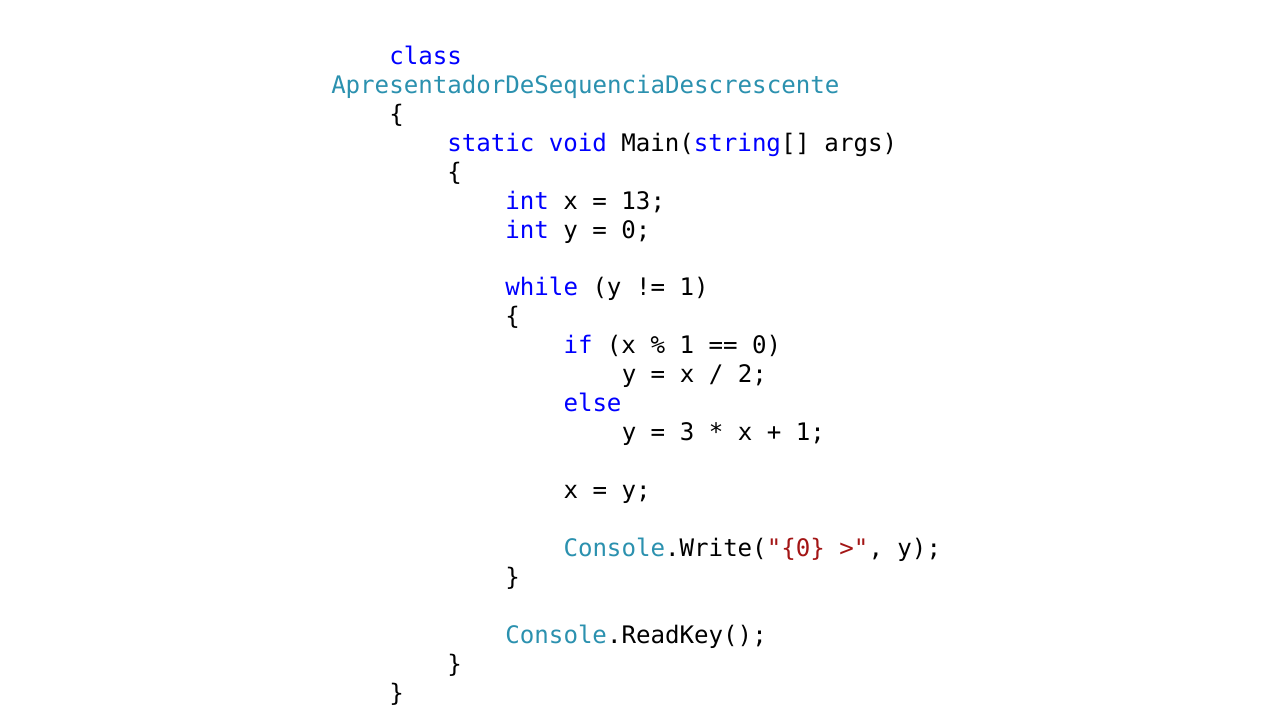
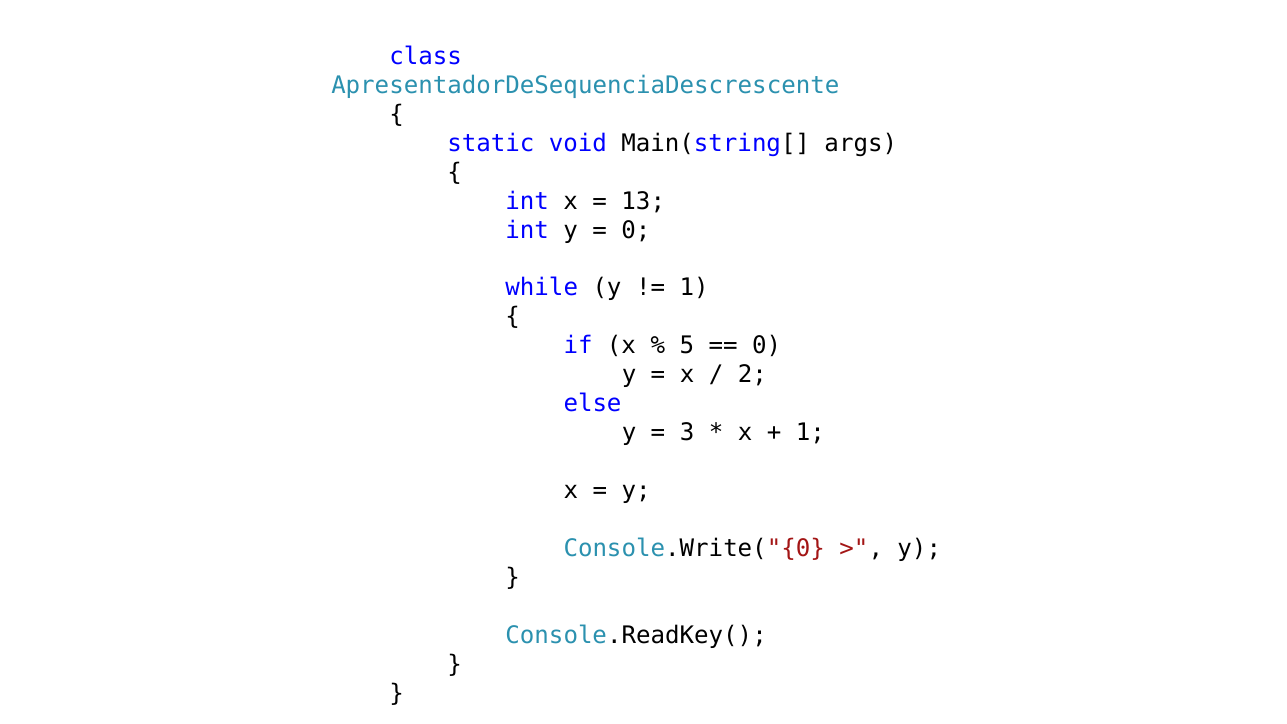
1: 1 -> 5 (687, 346)
